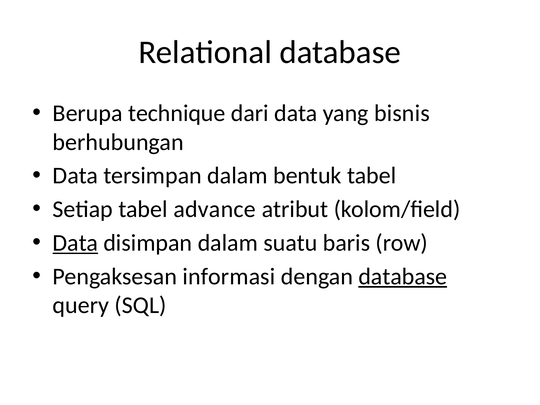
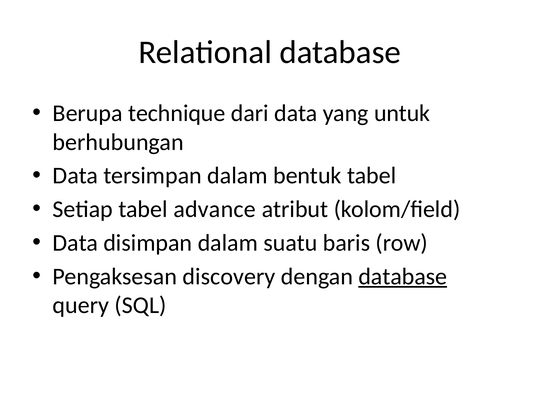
bisnis: bisnis -> untuk (402, 113)
Data underline: present -> none (75, 243)
informasi: informasi -> discovery (229, 277)
